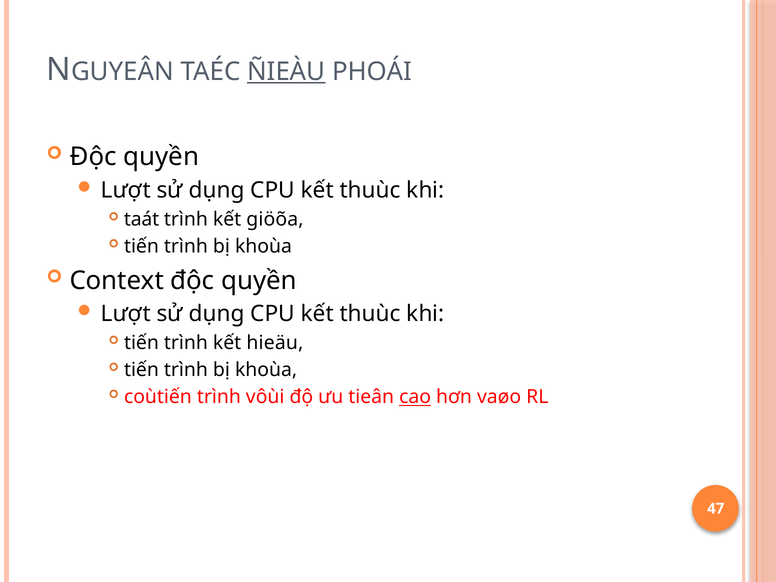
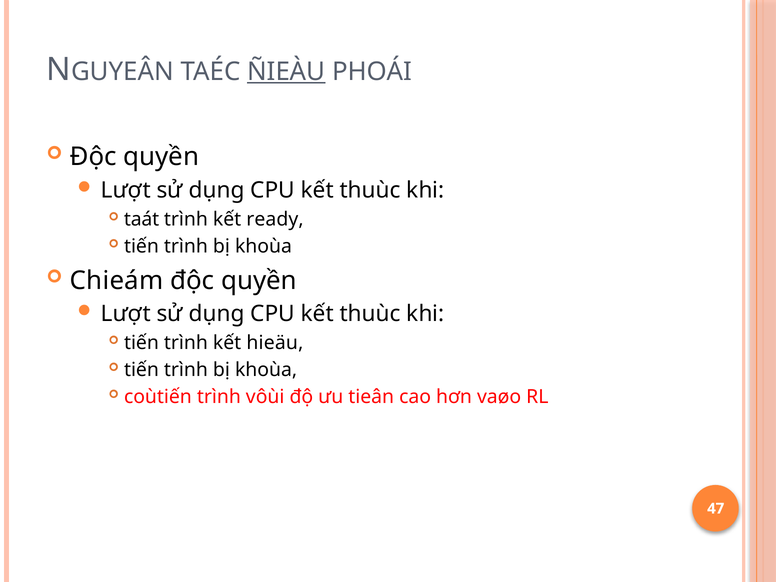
giöõa: giöõa -> ready (275, 219)
Context: Context -> Chieám (117, 280)
cao underline: present -> none (415, 397)
